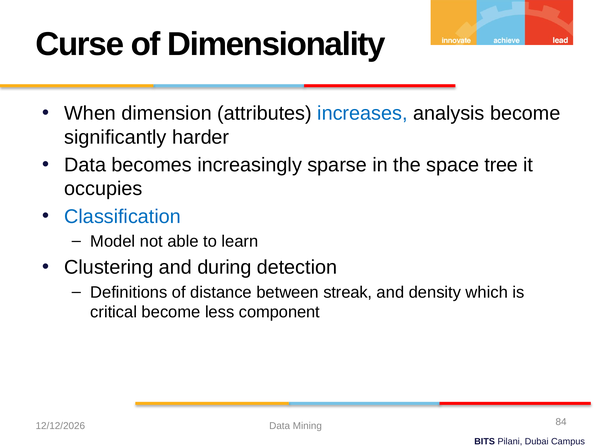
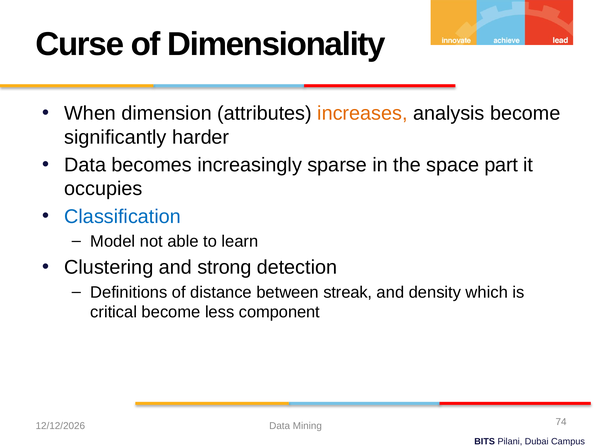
increases colour: blue -> orange (362, 113)
tree: tree -> part (501, 165)
during: during -> strong (224, 267)
84: 84 -> 74 (561, 421)
